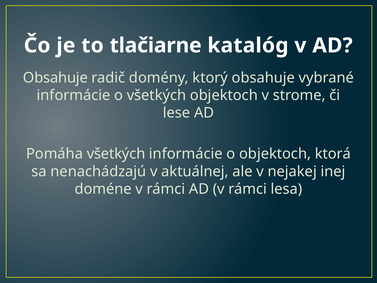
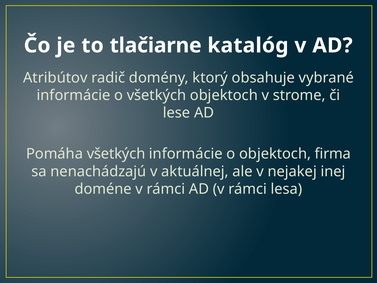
Obsahuje: Obsahuje -> Atribútov (55, 78)
ktorá: ktorá -> firma (333, 154)
